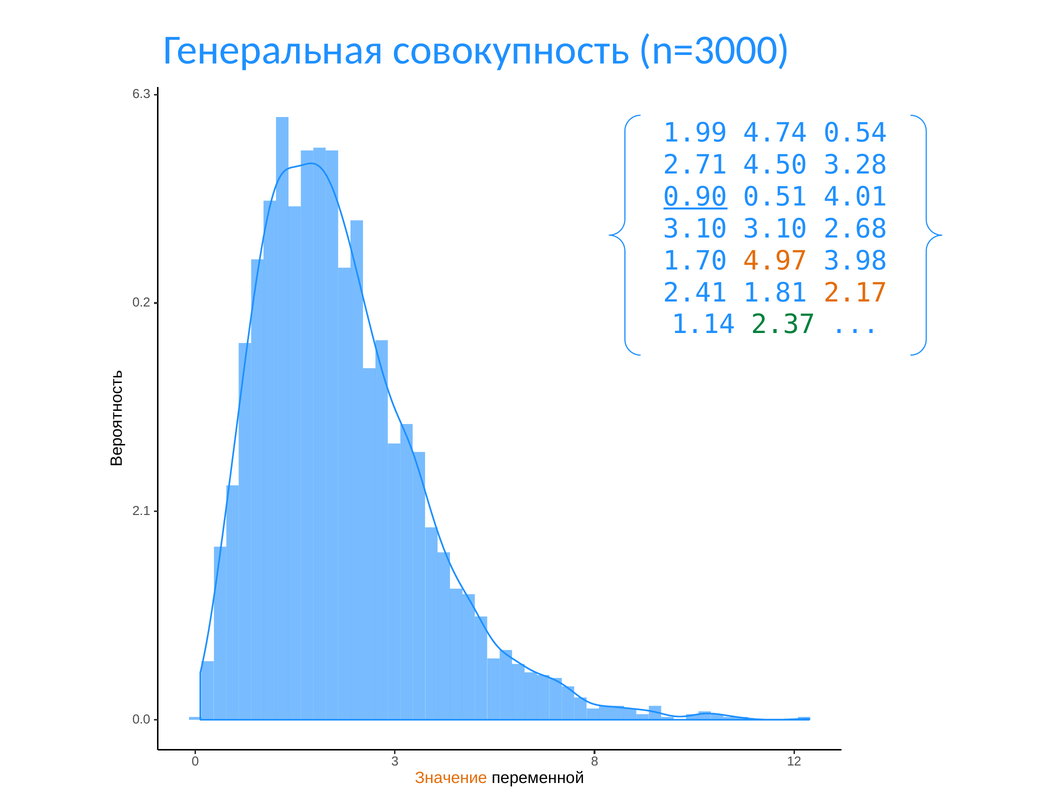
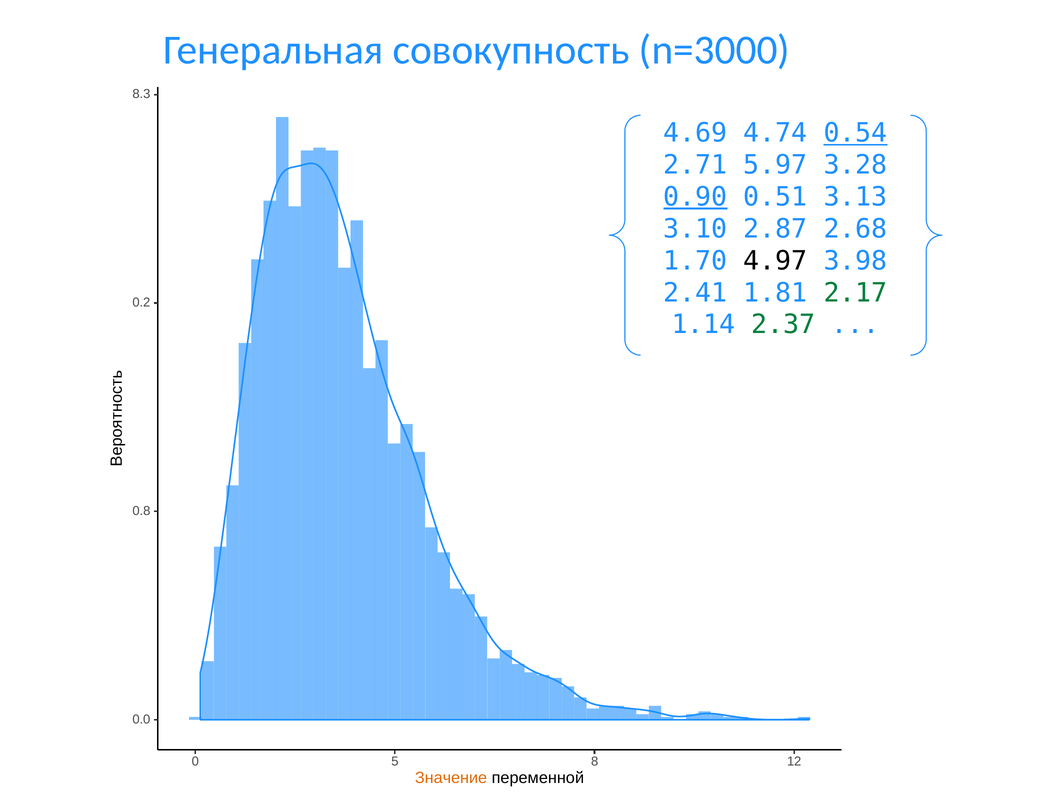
6.3: 6.3 -> 8.3 (141, 94)
1.99: 1.99 -> 4.69 (695, 133)
0.54 underline: none -> present (855, 133)
4.50: 4.50 -> 5.97 (775, 165)
4.01: 4.01 -> 3.13 (855, 197)
3.10 3.10: 3.10 -> 2.87 (775, 229)
4.97 colour: orange -> black (775, 261)
2.17 colour: orange -> green (855, 293)
2.1: 2.1 -> 0.8 (141, 511)
3: 3 -> 5 (395, 762)
